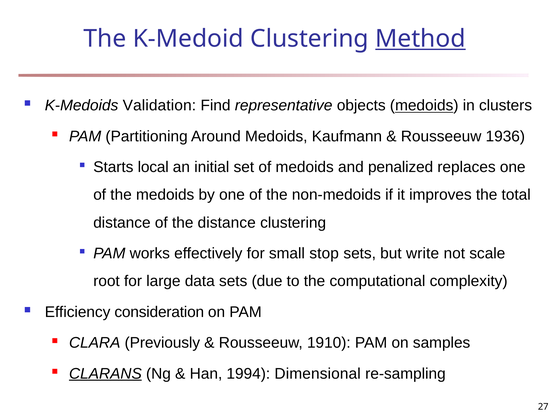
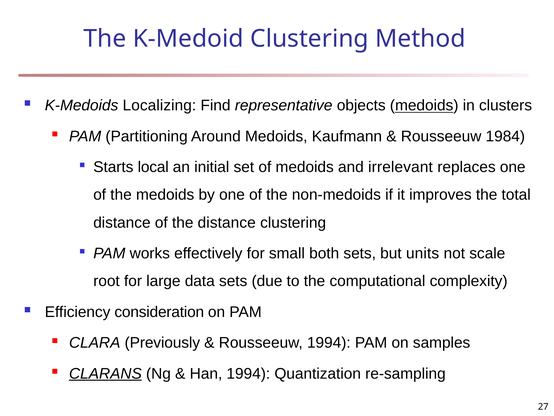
Method underline: present -> none (420, 39)
Validation: Validation -> Localizing (159, 105)
1936: 1936 -> 1984 (505, 136)
penalized: penalized -> irrelevant (400, 167)
stop: stop -> both (324, 253)
write: write -> units (423, 253)
Rousseeuw 1910: 1910 -> 1994 (329, 342)
Dimensional: Dimensional -> Quantization (318, 373)
